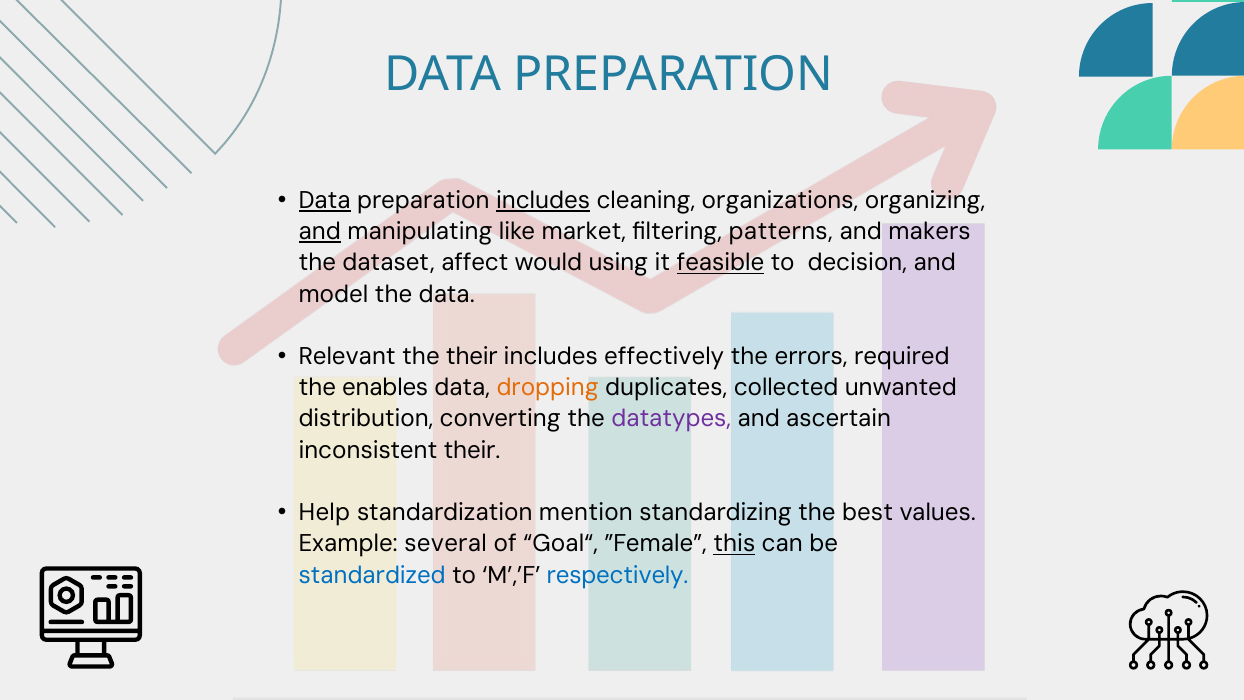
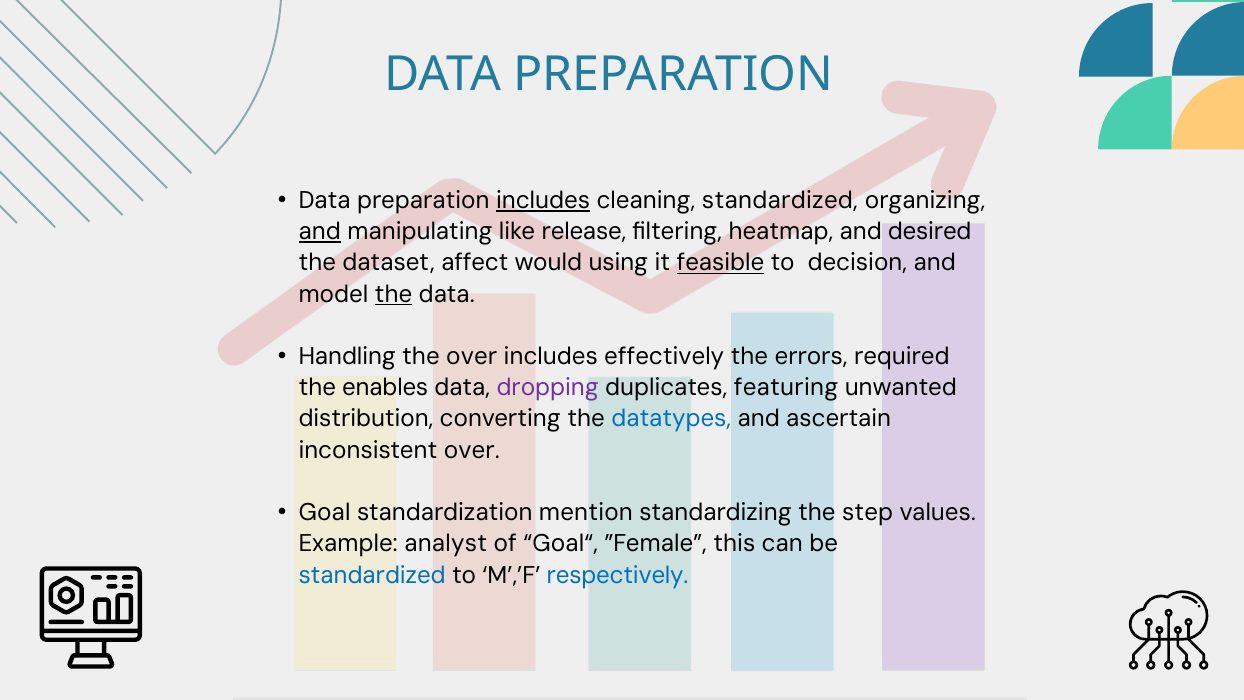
Data underline: present -> none (325, 200)
cleaning organizations: organizations -> standardized (780, 200)
market: market -> release (584, 232)
patterns: patterns -> heatmap (781, 232)
makers: makers -> desired (930, 232)
the underline: none -> present (394, 294)
Relevant: Relevant -> Handling (347, 356)
the their: their -> over (472, 356)
dropping colour: orange -> purple (548, 388)
collected: collected -> featuring (786, 388)
datatypes colour: purple -> blue (671, 419)
inconsistent their: their -> over (472, 450)
Help: Help -> Goal (325, 512)
best: best -> step (868, 512)
several: several -> analyst (446, 544)
this underline: present -> none (734, 544)
